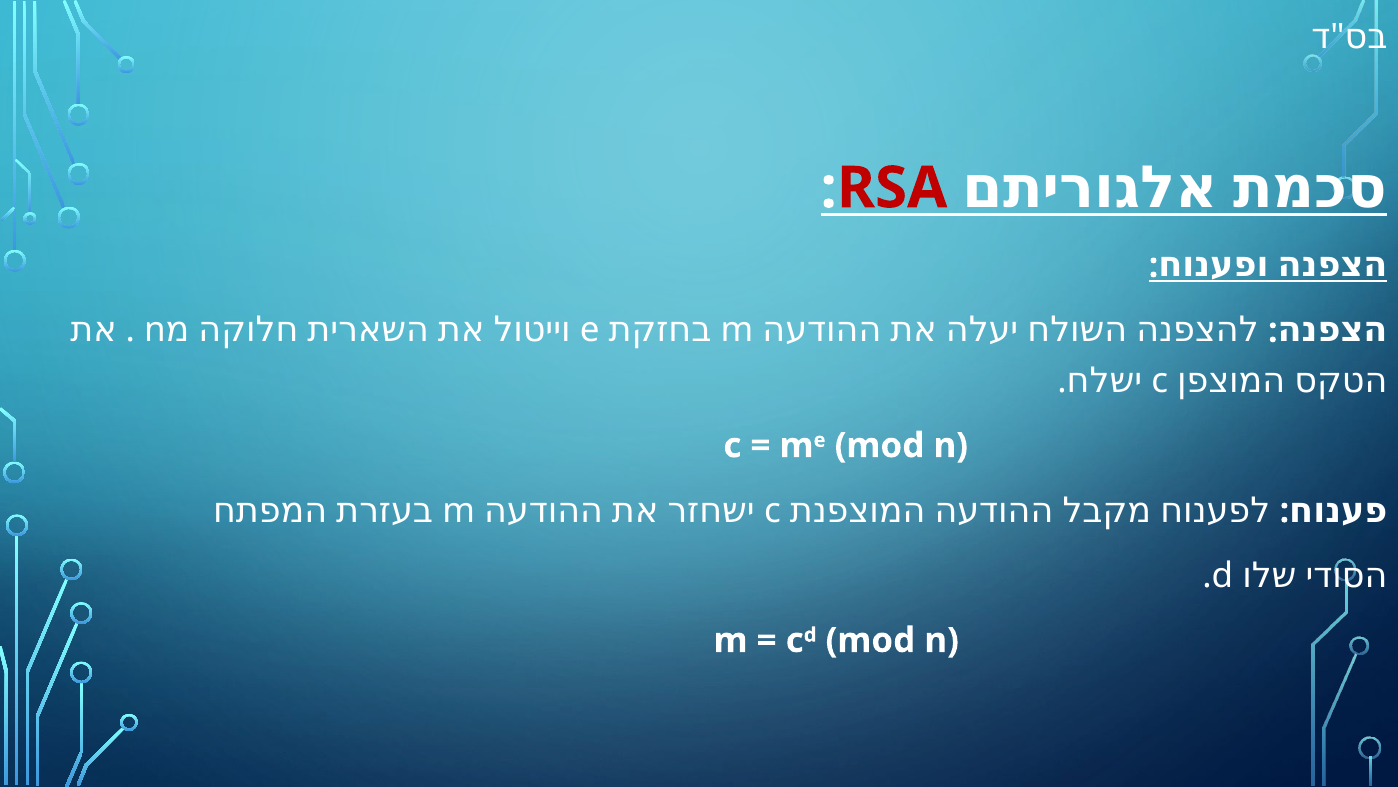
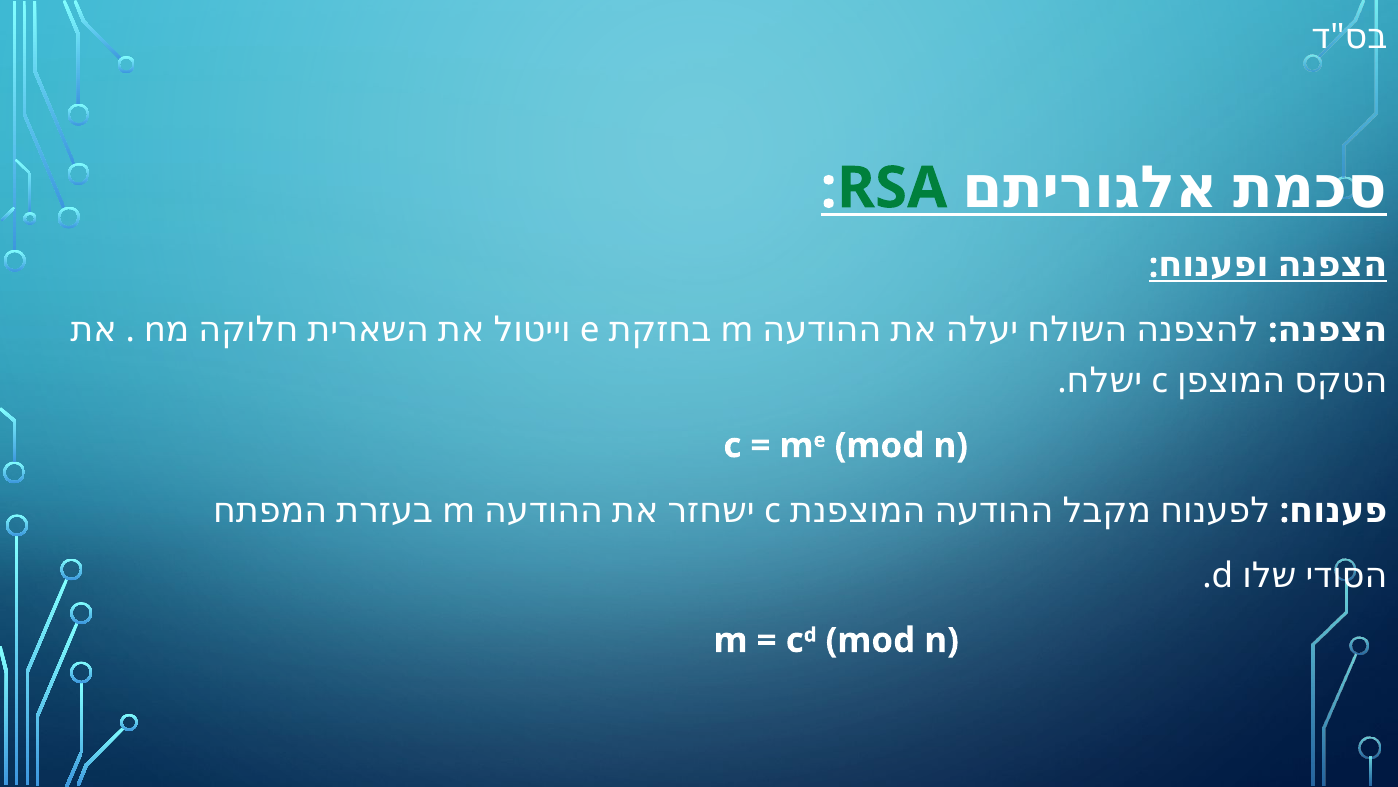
RSA colour: red -> green (892, 188)
